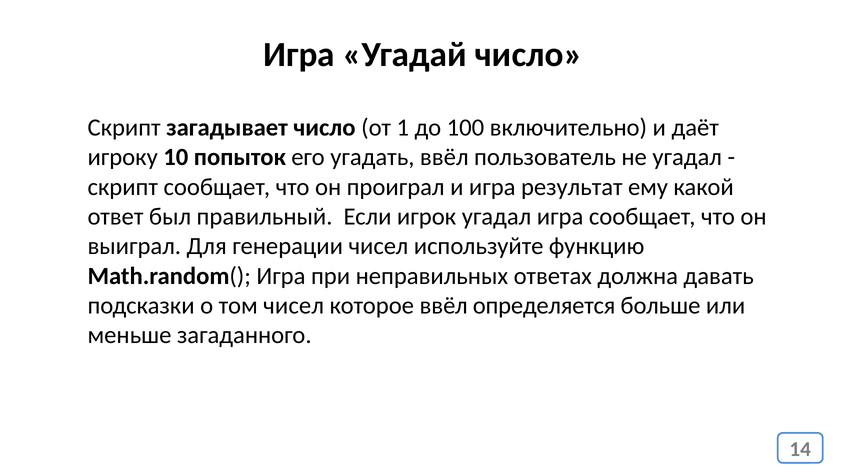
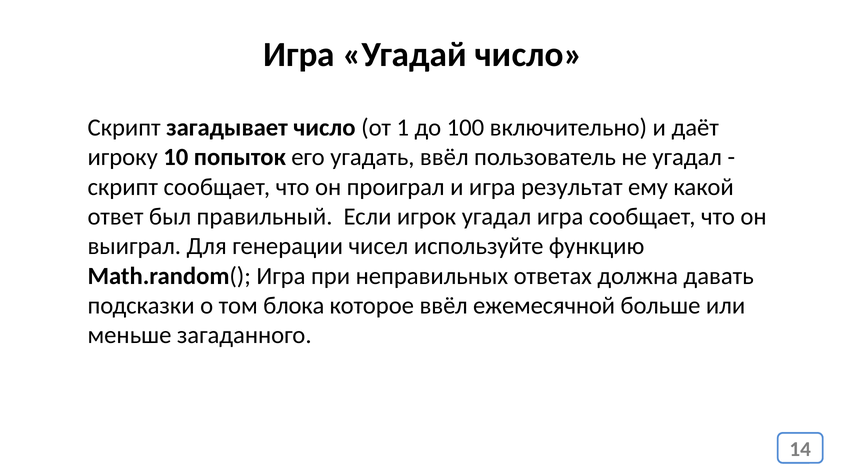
том чисел: чисел -> блока (294, 305)
определяется: определяется -> ежемесячной (544, 305)
